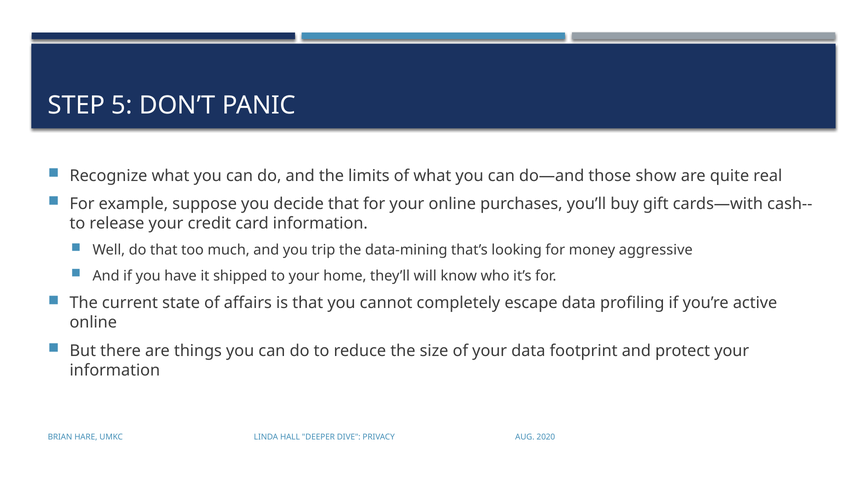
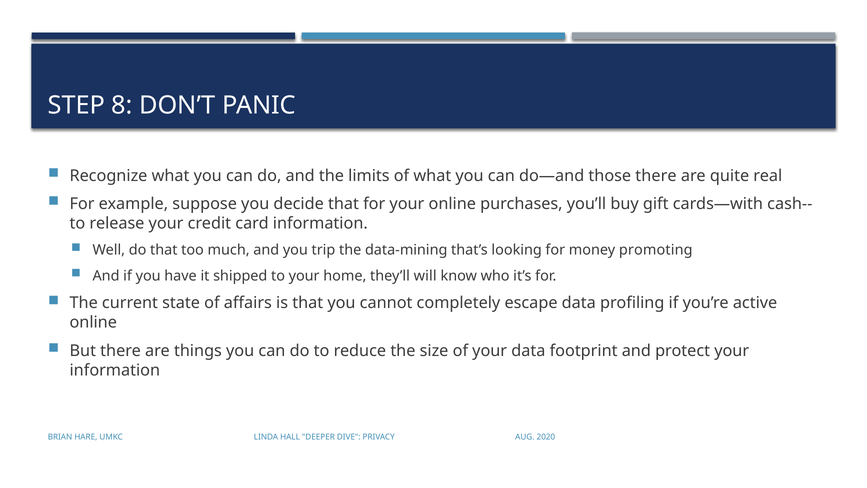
5: 5 -> 8 (122, 105)
those show: show -> there (656, 176)
aggressive: aggressive -> promoting (656, 250)
